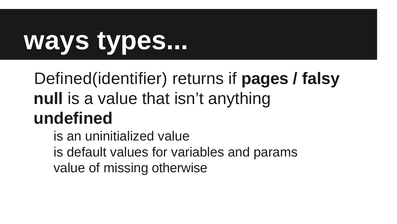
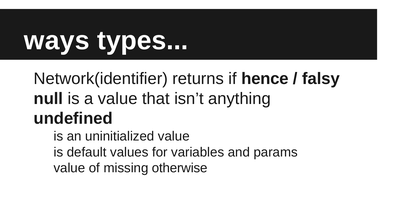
Defined(identifier: Defined(identifier -> Network(identifier (101, 78)
pages: pages -> hence (265, 78)
